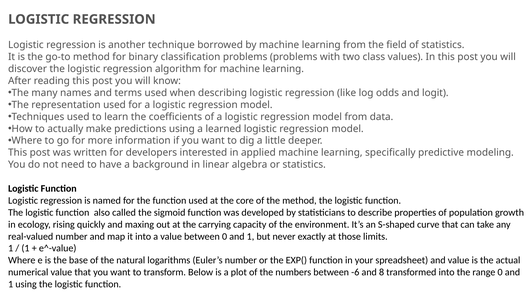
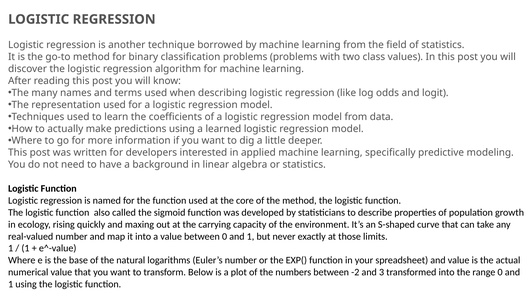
-6: -6 -> -2 (355, 272)
8: 8 -> 3 (382, 272)
